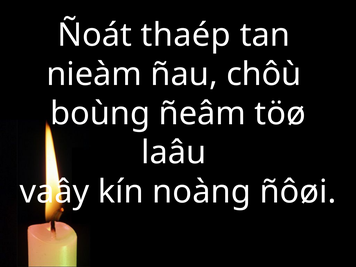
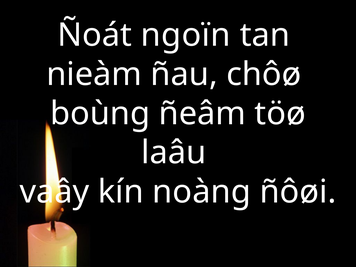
Ñoát thaép: thaép -> ngoïn (186, 35)
chôù: chôù -> chôø (264, 74)
